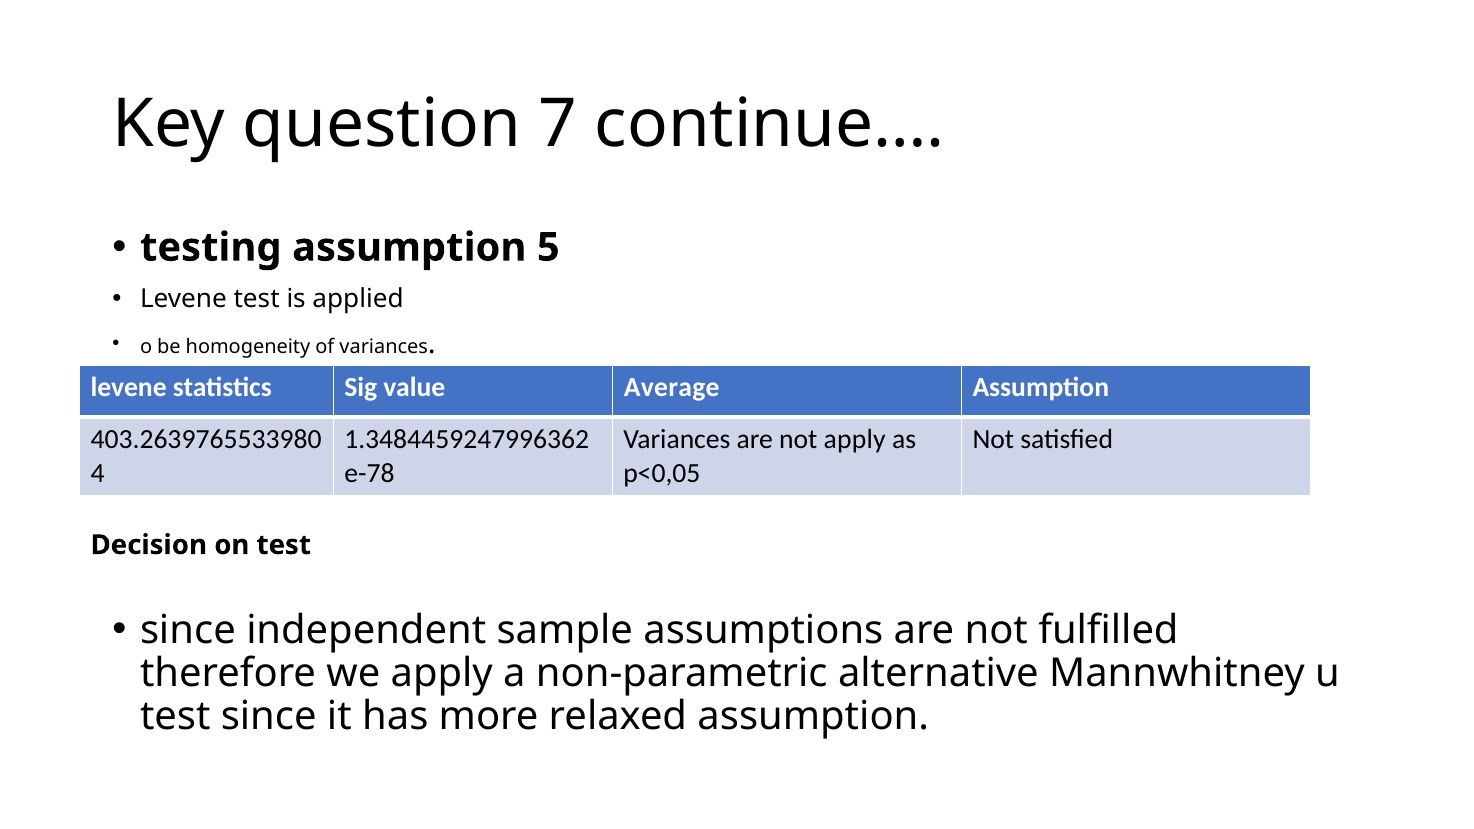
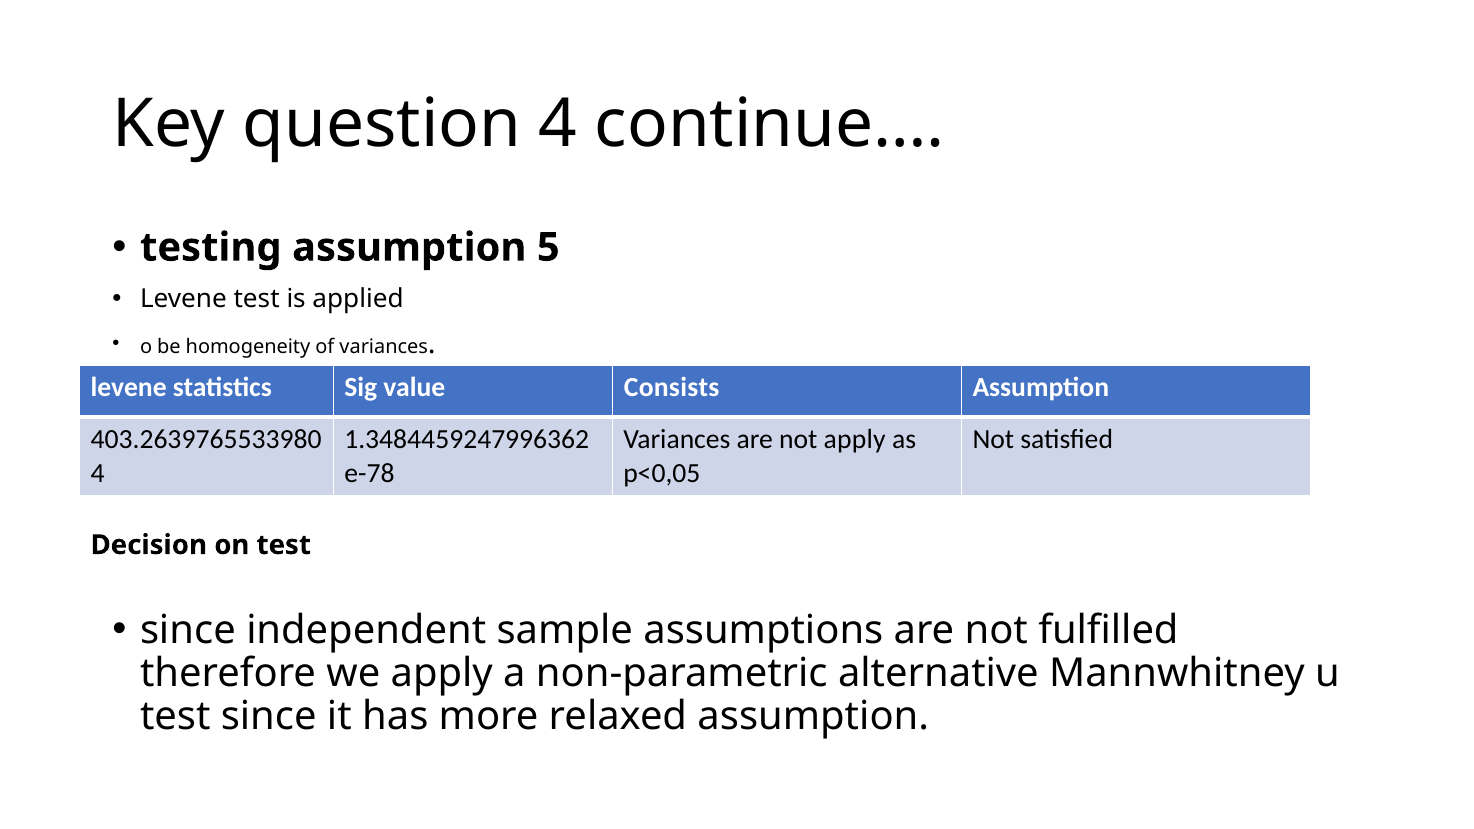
question 7: 7 -> 4 (558, 124)
Average: Average -> Consists (672, 388)
